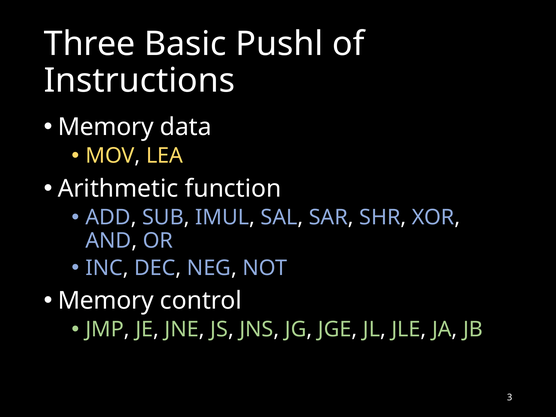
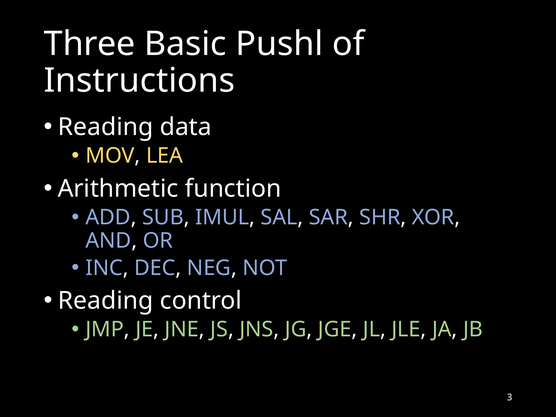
Memory: Memory -> Reading (106, 127)
Memory: Memory -> Reading (106, 301)
